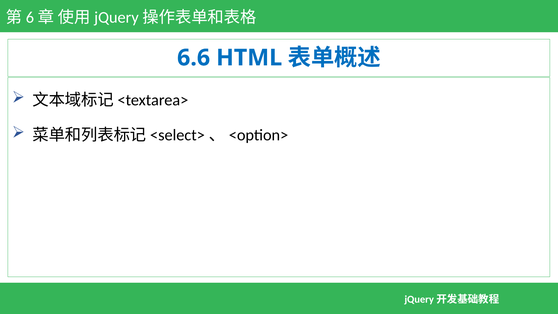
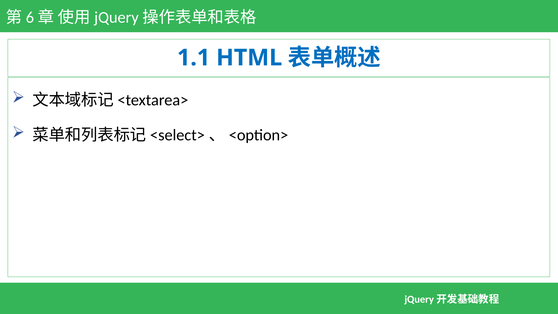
6.6: 6.6 -> 1.1 (194, 58)
